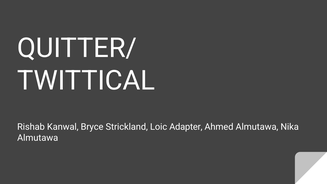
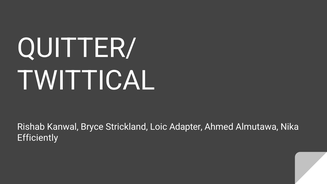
Almutawa: Almutawa -> Efficiently (38, 138)
